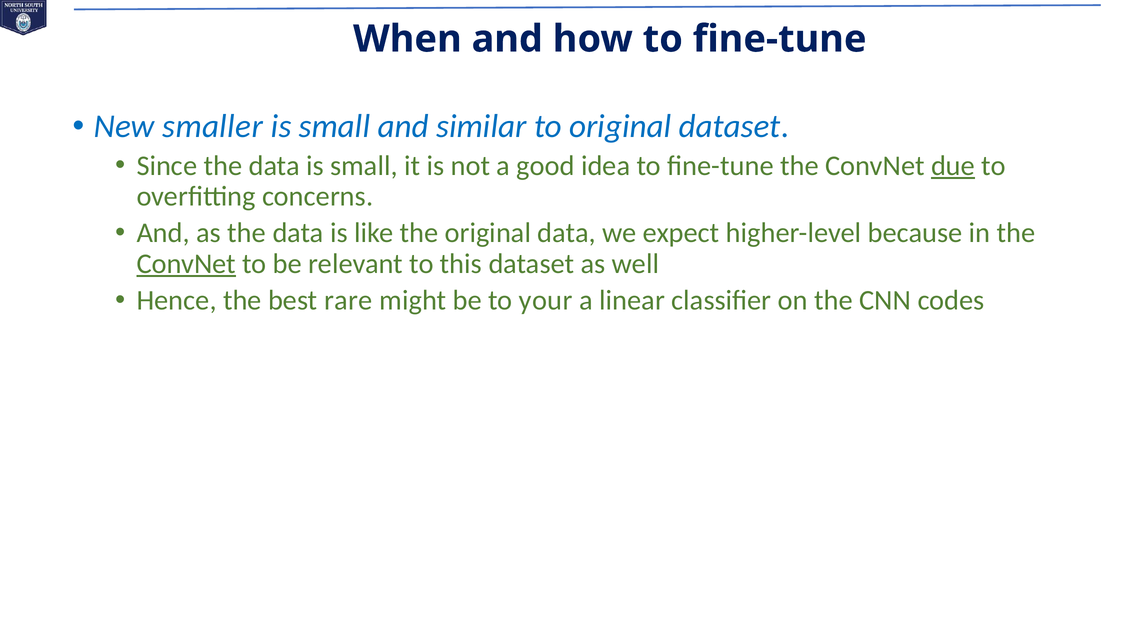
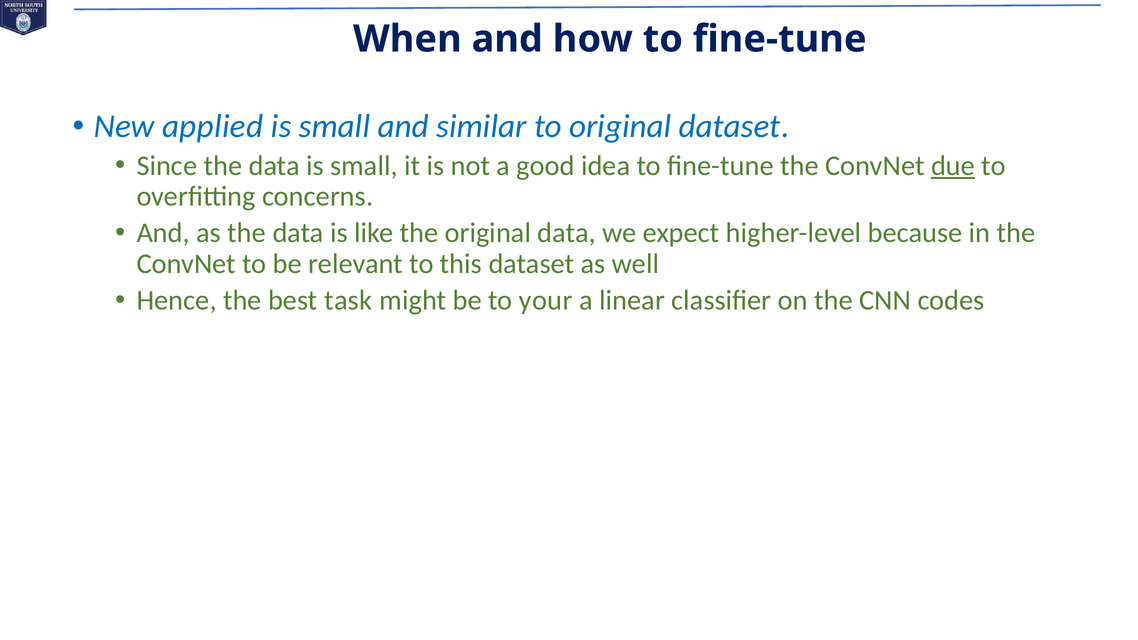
smaller: smaller -> applied (213, 126)
ConvNet underline: present -> none (186, 264)
rare: rare -> task (348, 300)
